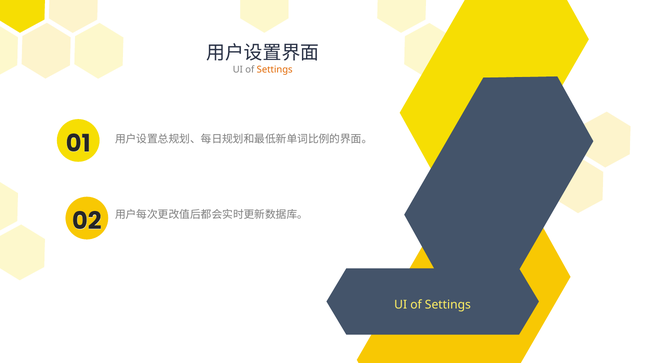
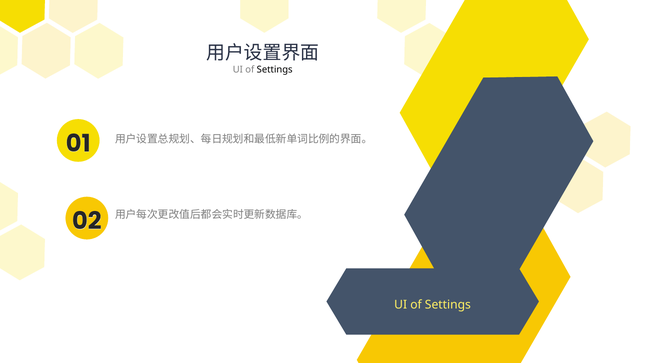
Settings colour: orange -> black (275, 70)
